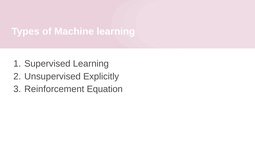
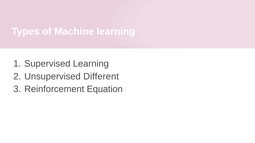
Explicitly: Explicitly -> Different (101, 77)
